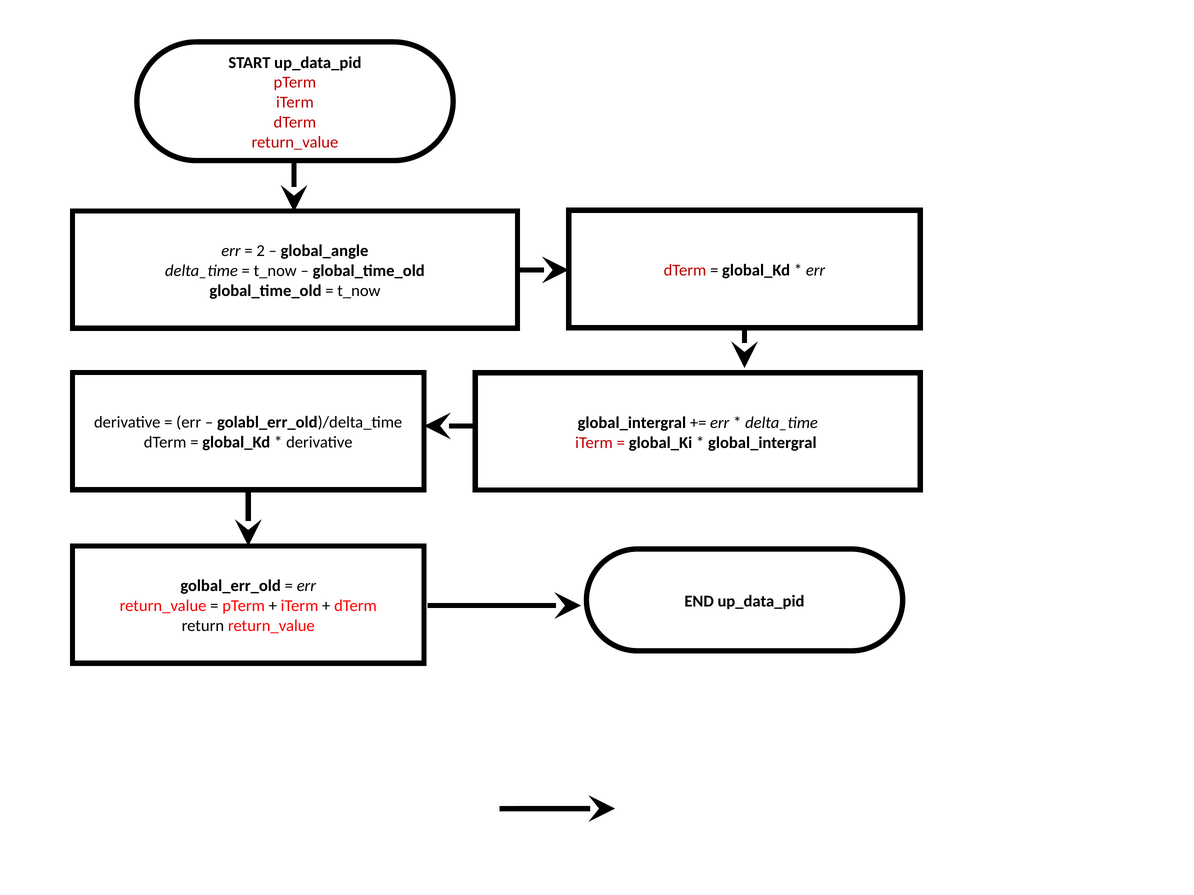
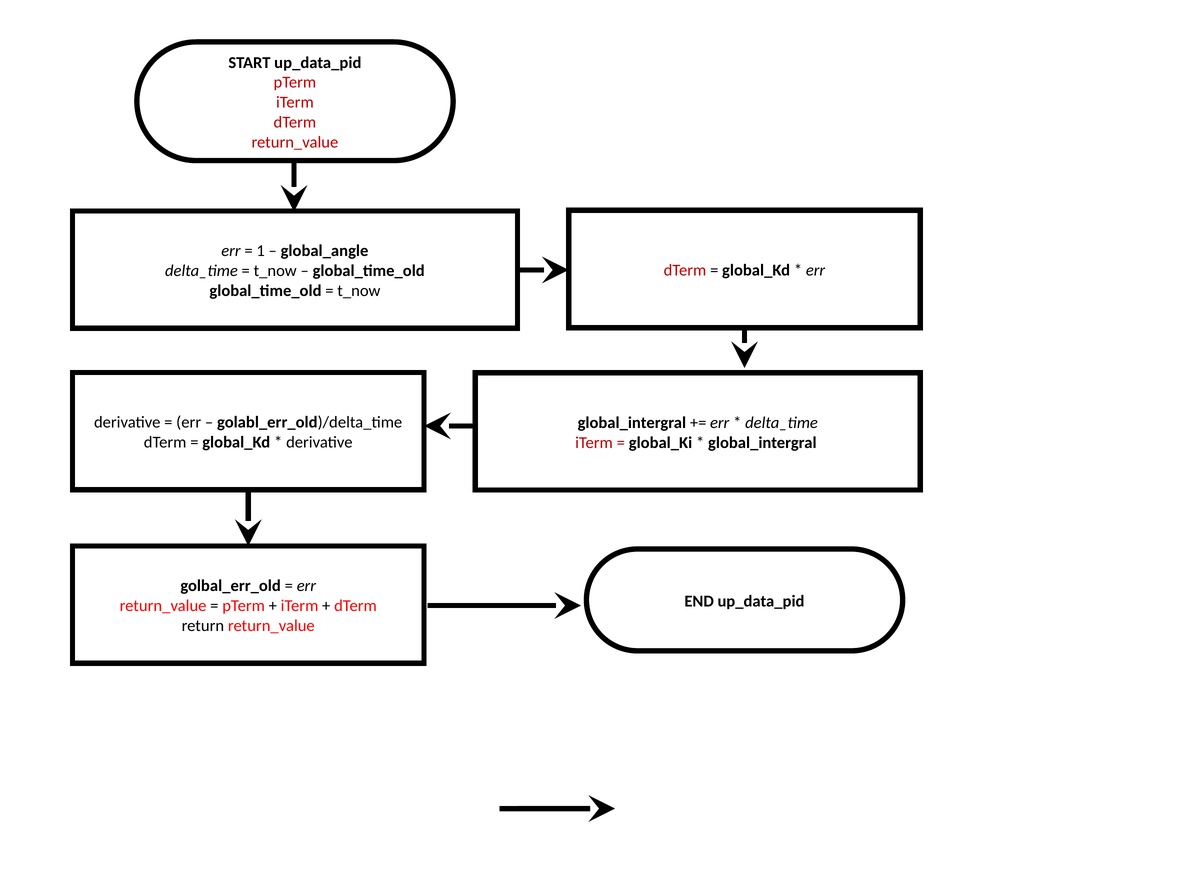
2: 2 -> 1 (261, 251)
